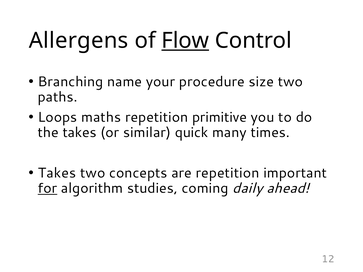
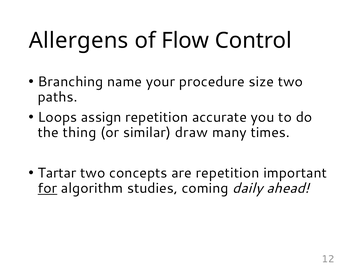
Flow underline: present -> none (185, 41)
maths: maths -> assign (101, 117)
primitive: primitive -> accurate (219, 117)
the takes: takes -> thing (79, 133)
quick: quick -> draw (191, 133)
Takes: Takes -> Tartar (57, 173)
